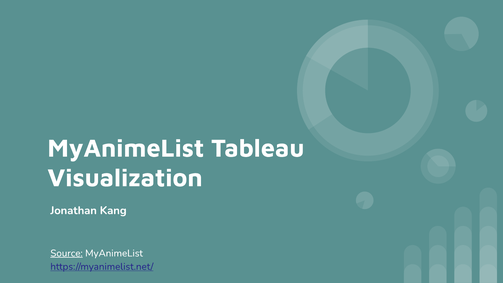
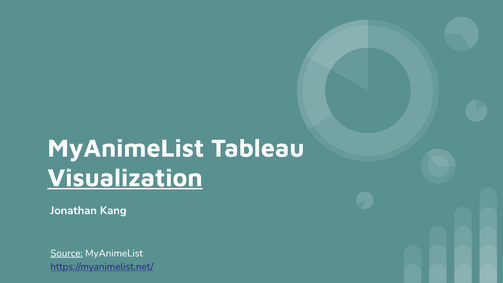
Visualization underline: none -> present (125, 178)
